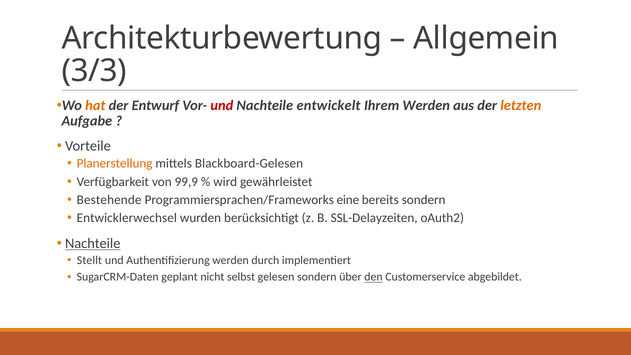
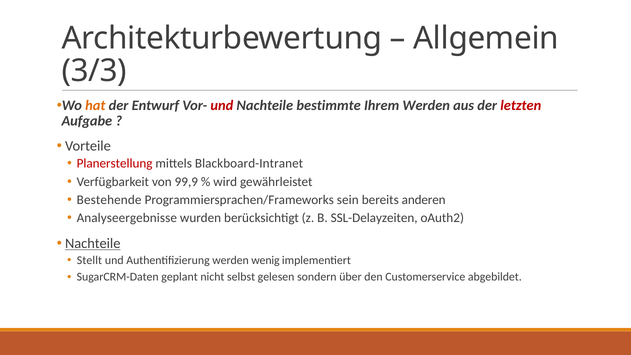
entwickelt: entwickelt -> bestimmte (329, 106)
letzten colour: orange -> red (521, 106)
Planerstellung colour: orange -> red (115, 164)
Blackboard-Gelesen: Blackboard-Gelesen -> Blackboard-Intranet (249, 164)
eine: eine -> sein (348, 200)
bereits sondern: sondern -> anderen (424, 200)
Entwicklerwechsel: Entwicklerwechsel -> Analyseergebnisse (127, 218)
durch: durch -> wenig (265, 260)
den underline: present -> none (373, 277)
